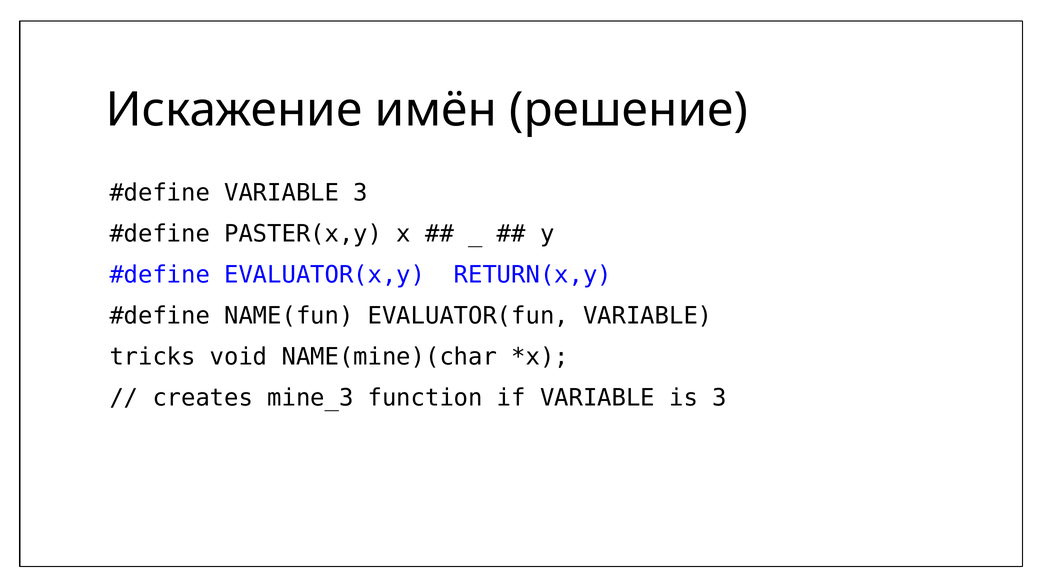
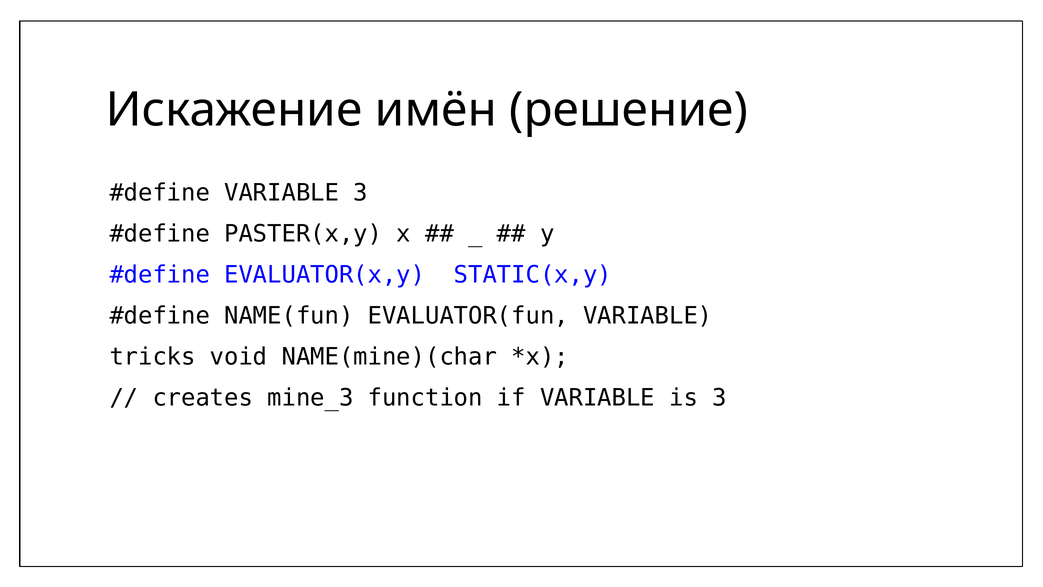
RETURN(x,y: RETURN(x,y -> STATIC(x,y (533, 275)
